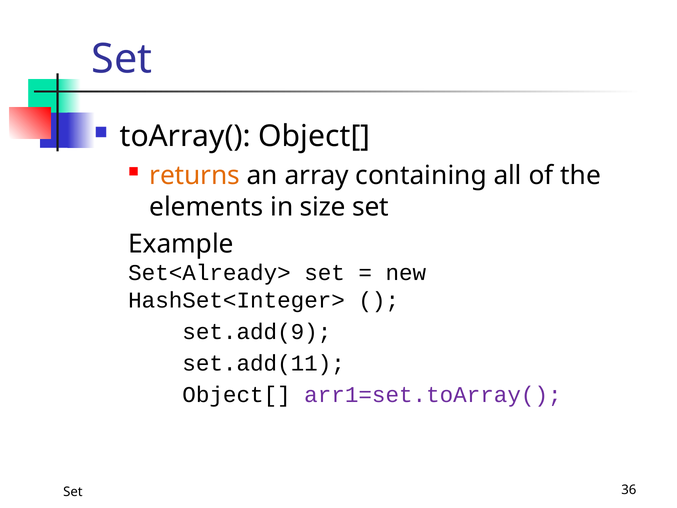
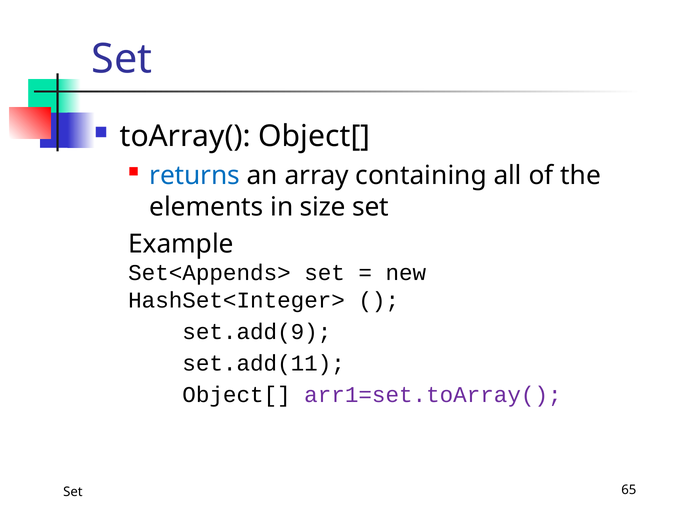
returns colour: orange -> blue (195, 175)
Set<Already>: Set<Already> -> Set<Appends> (209, 273)
36: 36 -> 65 (629, 490)
